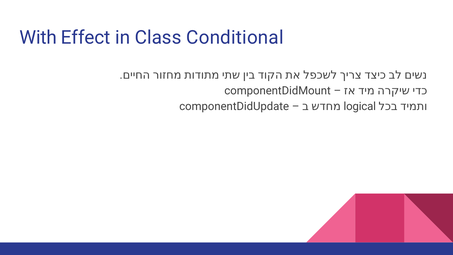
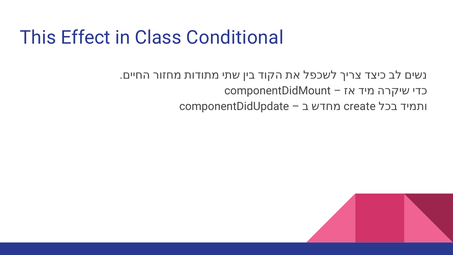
With: With -> This (38, 37)
logical: logical -> create (360, 106)
